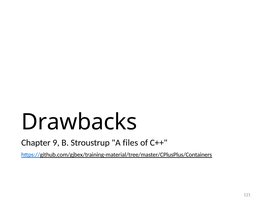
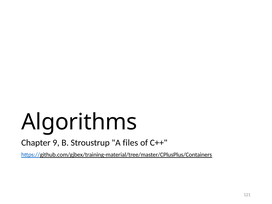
Drawbacks: Drawbacks -> Algorithms (79, 122)
